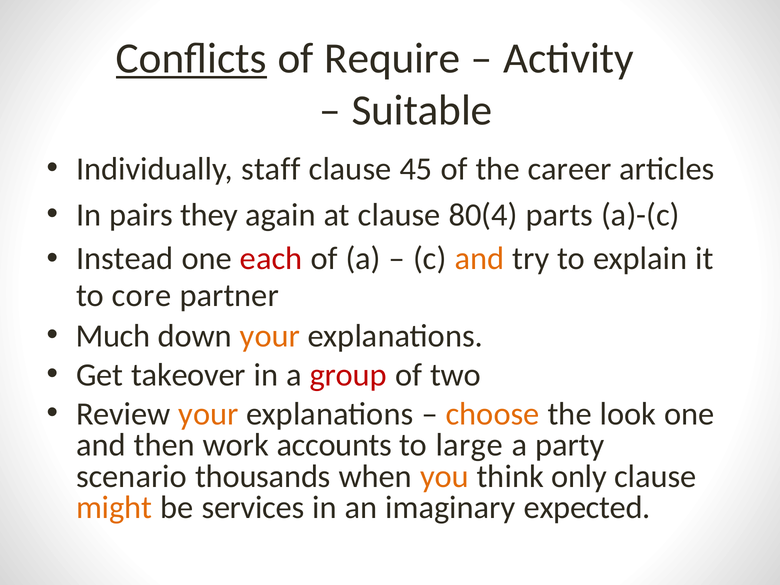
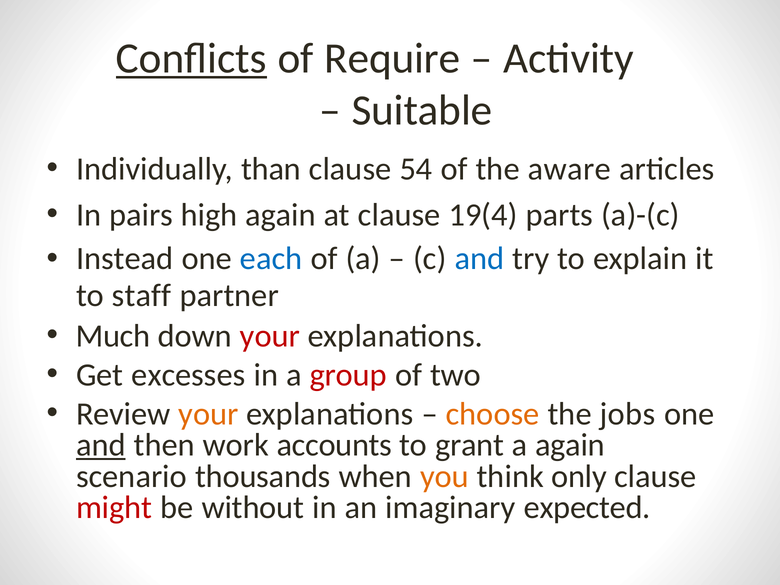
staff: staff -> than (271, 169)
45: 45 -> 54 (416, 169)
career: career -> aware (569, 169)
they: they -> high (209, 215)
80(4: 80(4 -> 19(4 (483, 215)
each colour: red -> blue (271, 259)
and colour: orange -> blue (479, 259)
core: core -> staff (142, 296)
your colour: orange -> red (270, 336)
takeover: takeover -> excesses (188, 375)
look: look -> jobs (628, 414)
and underline: none -> present (101, 445)
large: large -> grant (470, 445)
a party: party -> again (570, 445)
might colour: orange -> red (114, 508)
services: services -> without (253, 508)
